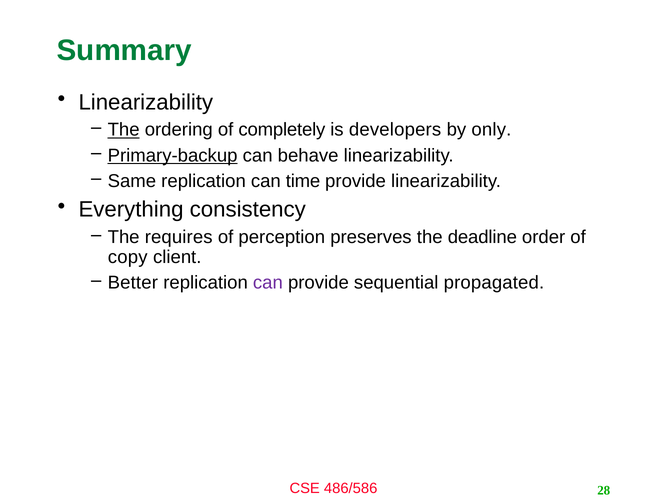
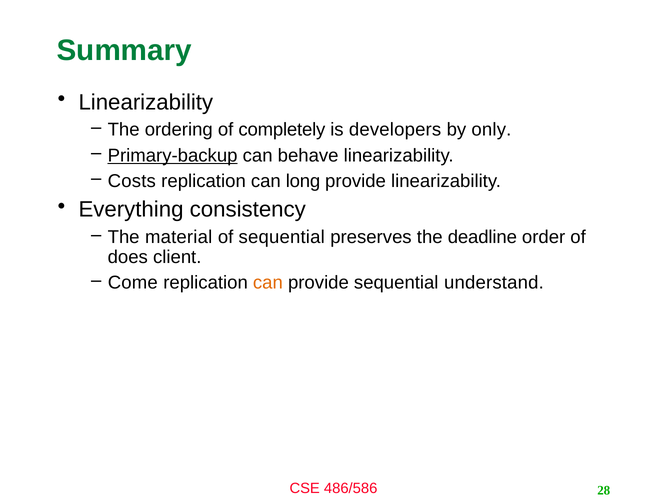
The underline: present -> none (124, 130)
Same: Same -> Costs (132, 181)
time: time -> long (303, 181)
requires: requires -> material (179, 237)
of perception: perception -> sequential (282, 237)
copy: copy -> does (128, 257)
Better: Better -> Come (133, 283)
can colour: purple -> orange (268, 283)
propagated: propagated -> understand (494, 283)
